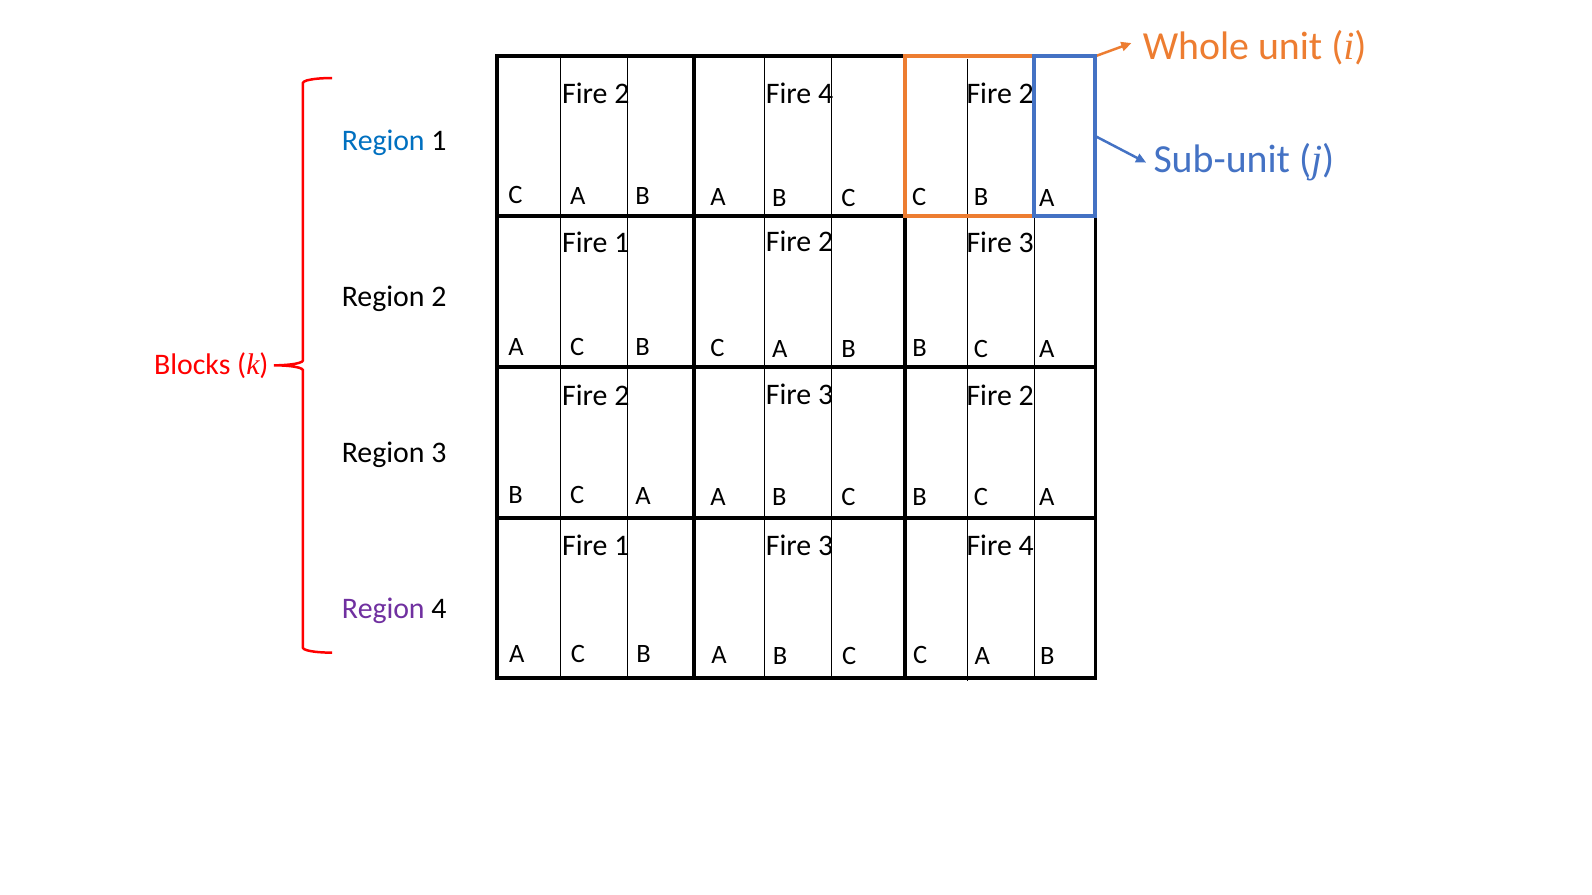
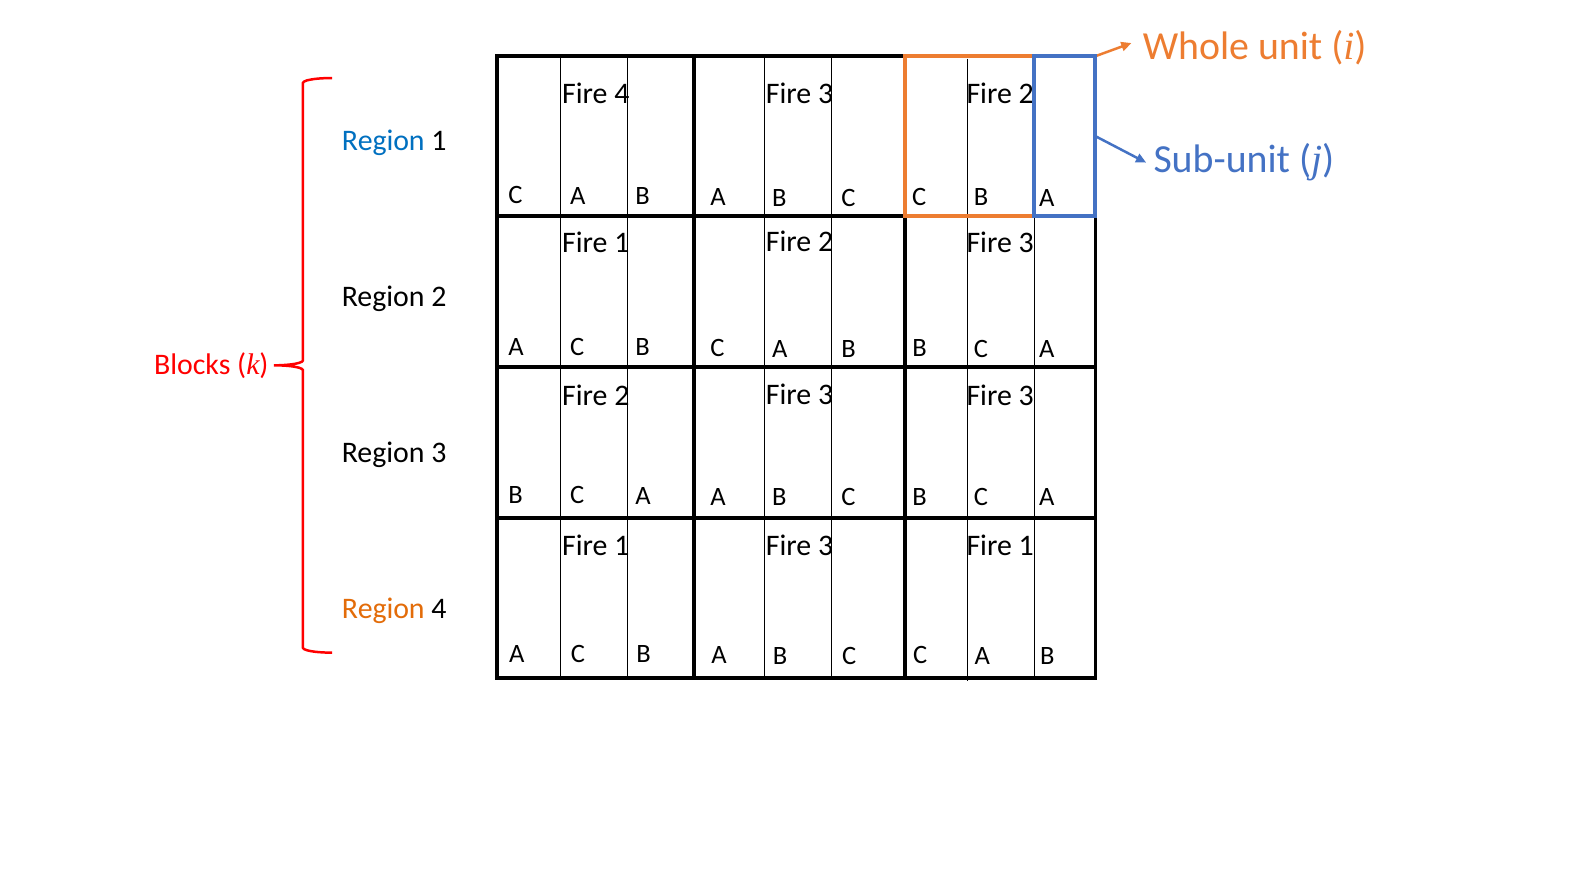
4: 4 -> 3 (826, 93)
2: 2 -> 4 (622, 94)
2: 2 -> 3 (1026, 396)
1 Fire 4: 4 -> 1 (1026, 546)
Region colour: purple -> orange (383, 609)
